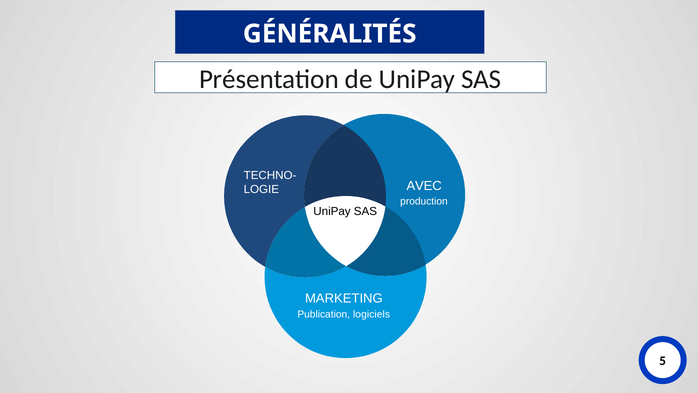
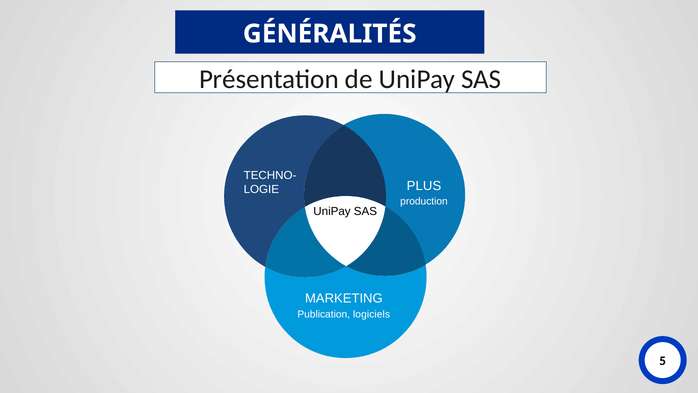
AVEC: AVEC -> PLUS (424, 186)
